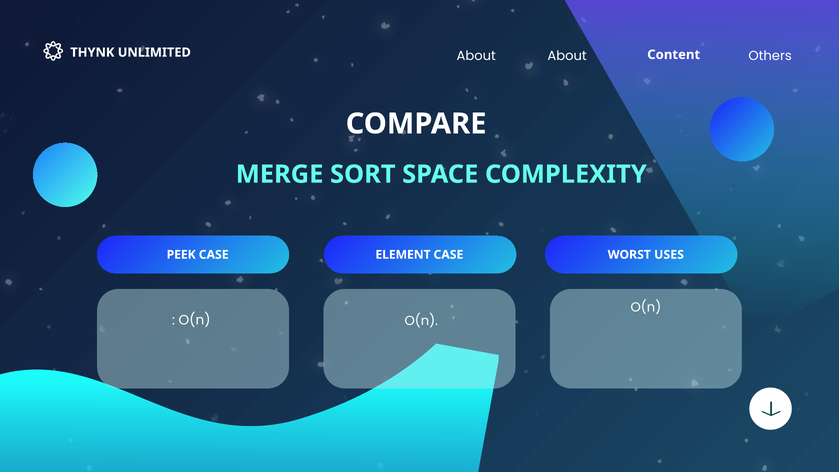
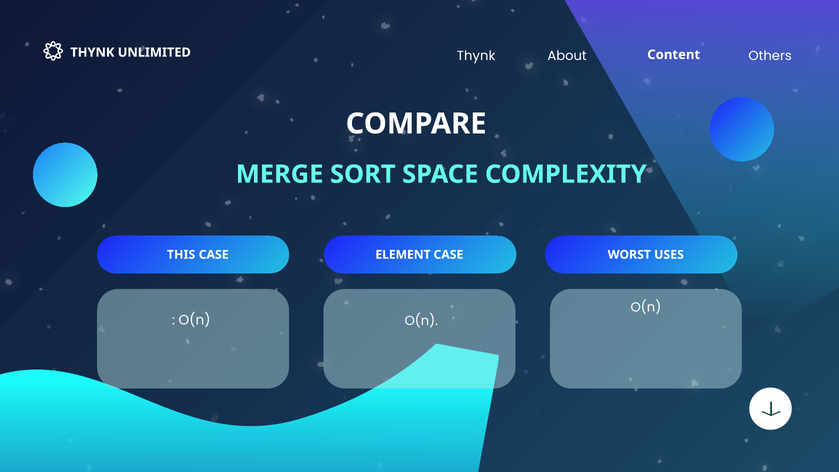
About: About -> Thynk (476, 56)
PEEK: PEEK -> THIS (181, 255)
